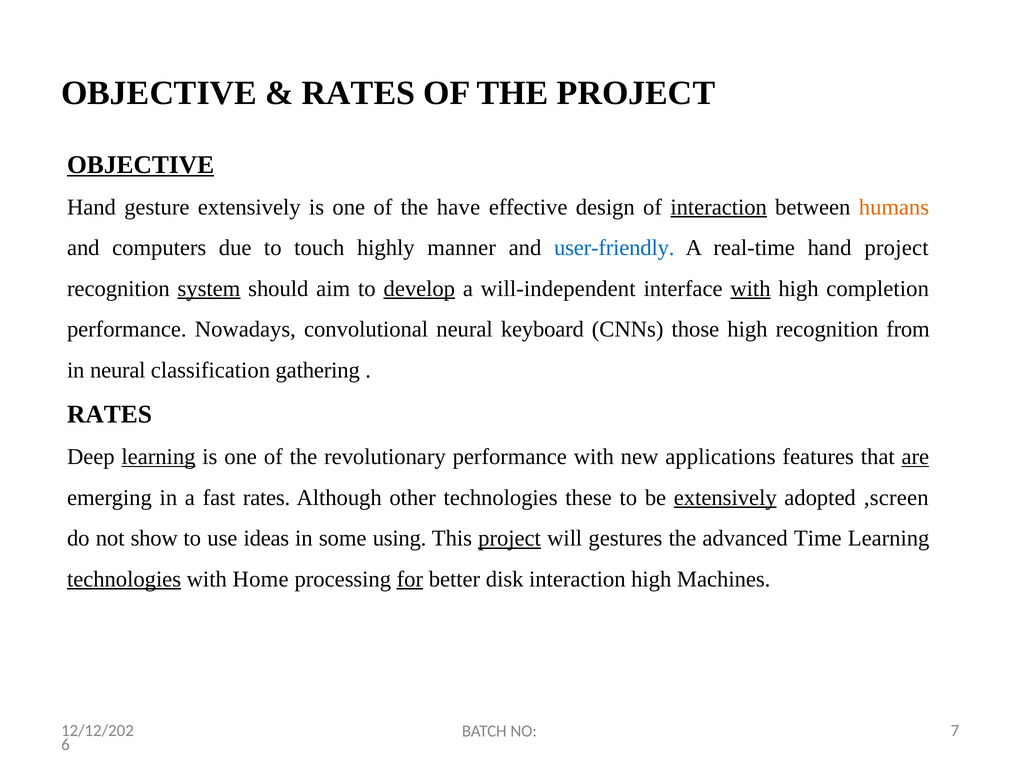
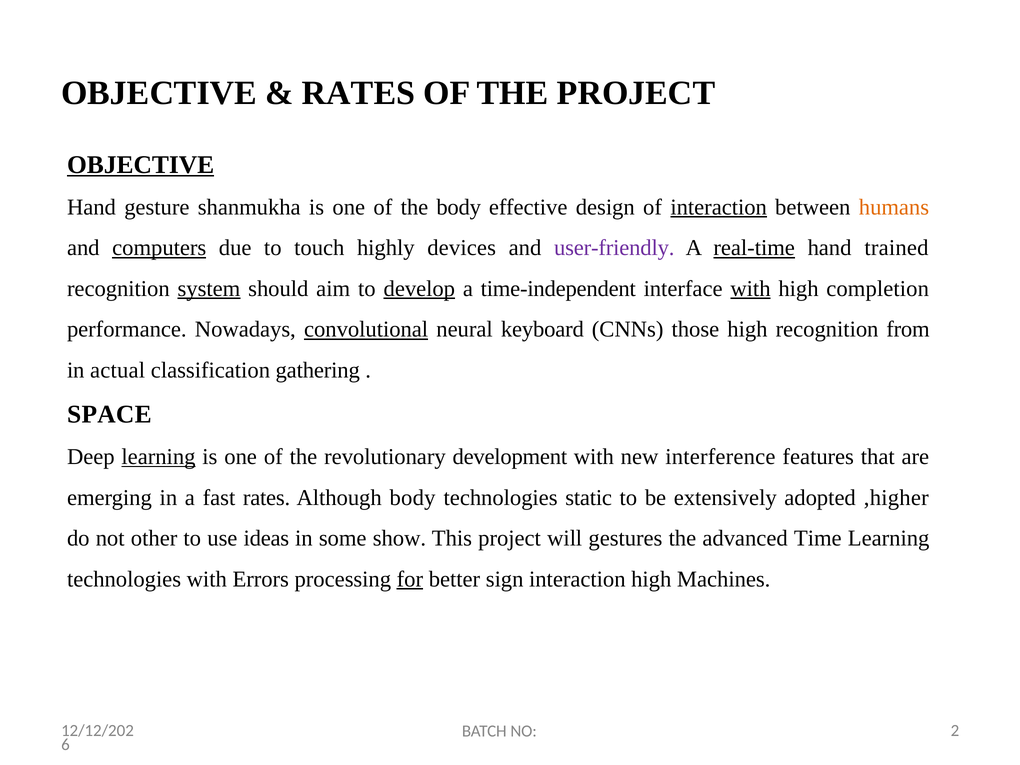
gesture extensively: extensively -> shanmukha (249, 207)
the have: have -> body (459, 207)
computers underline: none -> present (159, 248)
manner: manner -> devices (462, 248)
user-friendly colour: blue -> purple (614, 248)
real-time underline: none -> present (754, 248)
hand project: project -> trained (896, 248)
will-independent: will-independent -> time-independent (558, 289)
convolutional underline: none -> present (366, 329)
in neural: neural -> actual (118, 370)
RATES: RATES -> SPACE (109, 415)
revolutionary performance: performance -> development (510, 457)
applications: applications -> interference (720, 457)
are underline: present -> none (915, 457)
Although other: other -> body (413, 498)
these: these -> static (589, 498)
extensively underline: present -> none (725, 498)
,screen: ,screen -> ,higher (896, 498)
show: show -> other (154, 538)
using: using -> show (399, 538)
project underline: present -> none (510, 538)
technologies underline: present -> none (124, 579)
Home: Home -> Errors (261, 579)
disk: disk -> sign (505, 579)
7: 7 -> 2 (955, 731)
